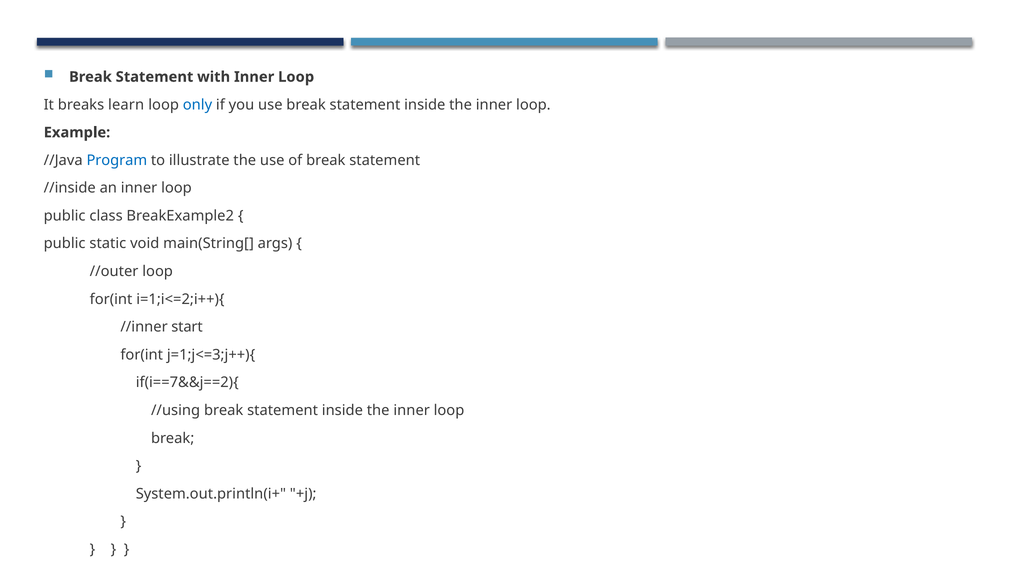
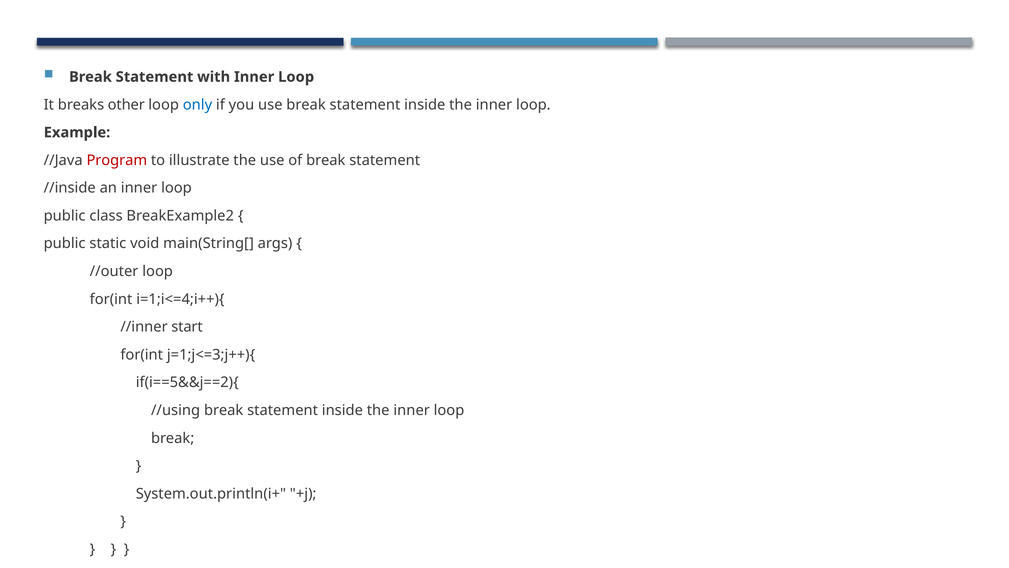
learn: learn -> other (126, 105)
Program colour: blue -> red (117, 160)
i=1;i<=2;i++){: i=1;i<=2;i++){ -> i=1;i<=4;i++){ (180, 299)
if(i==7&&j==2){: if(i==7&&j==2){ -> if(i==5&&j==2){ (187, 382)
